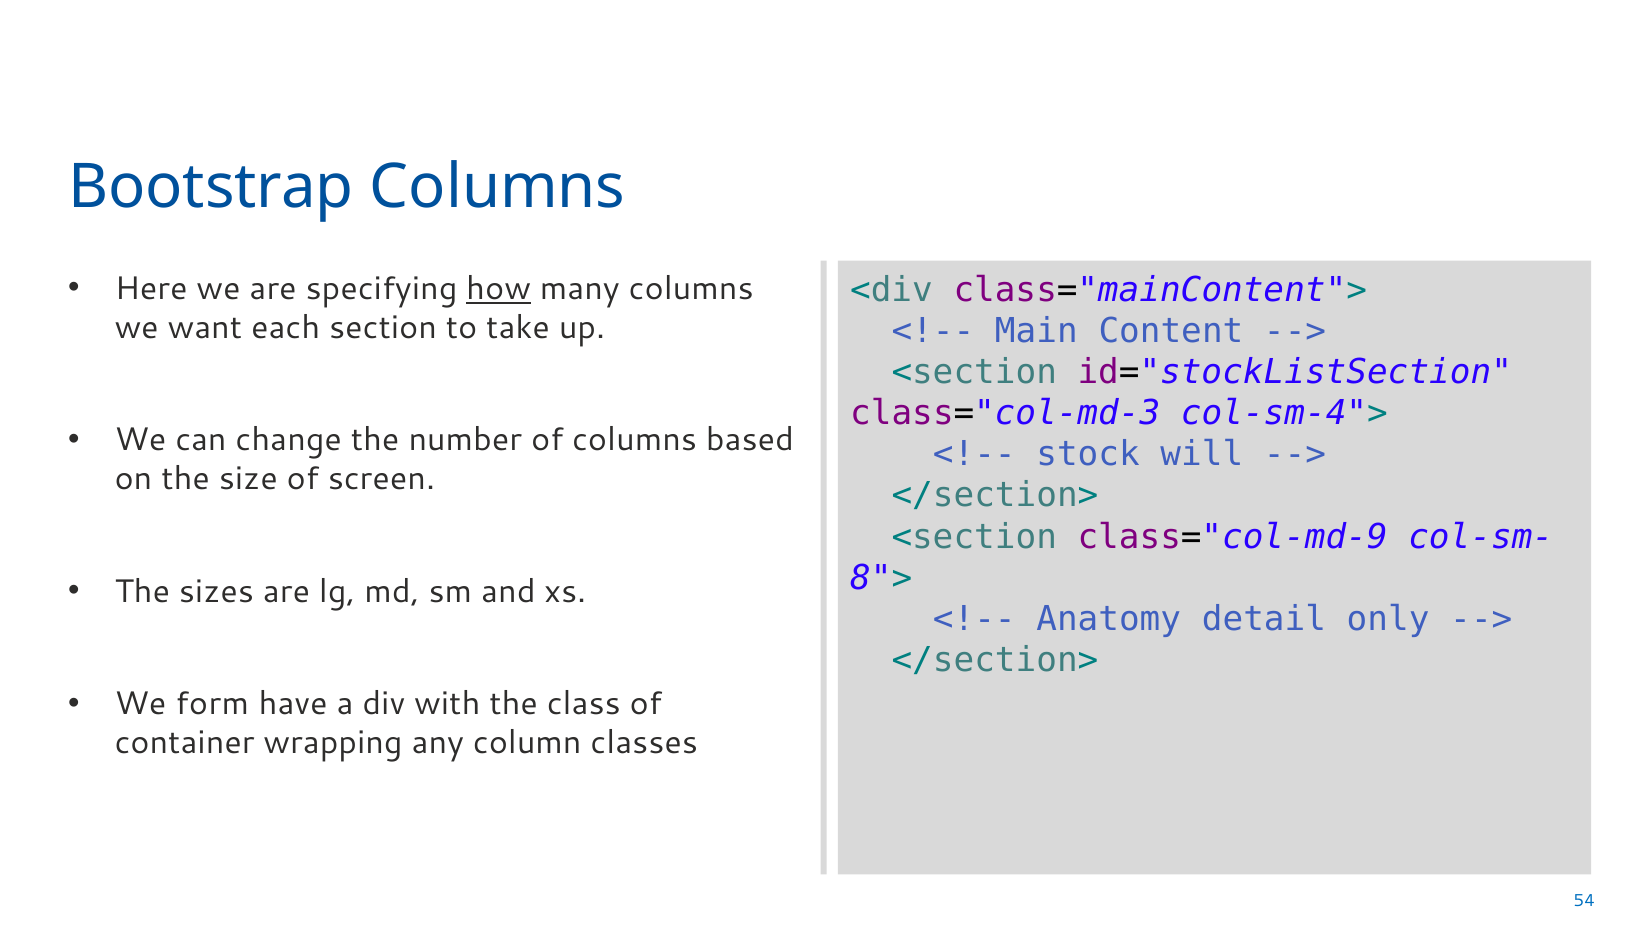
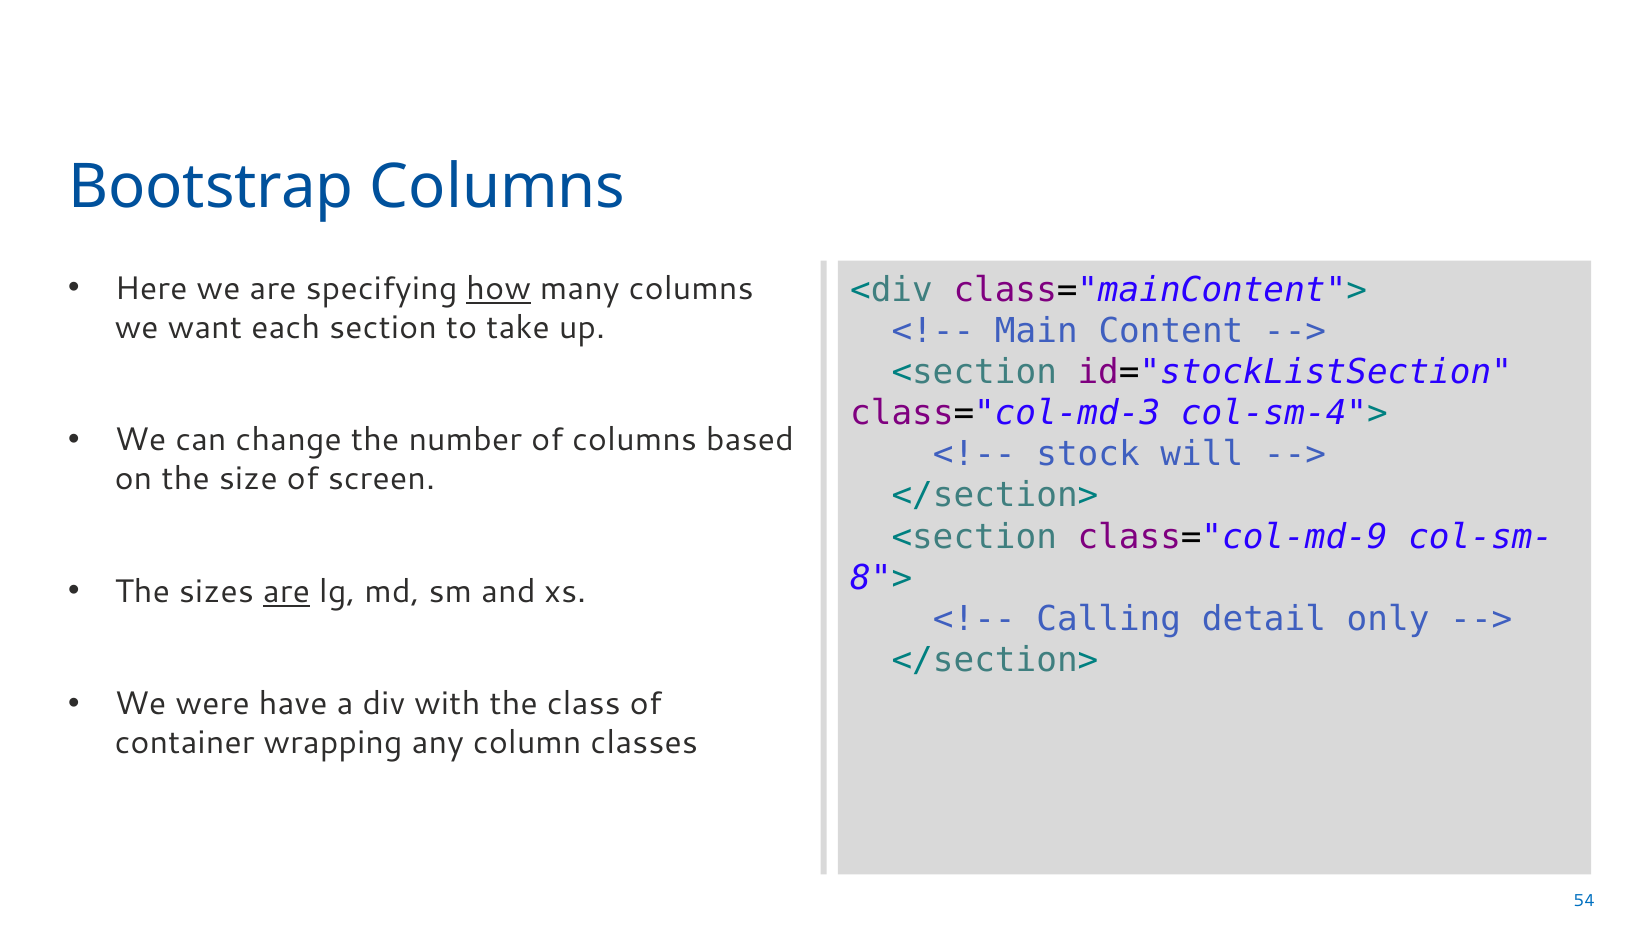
are underline: none -> present (287, 592)
Anatomy: Anatomy -> Calling (1109, 619)
form: form -> were (213, 704)
